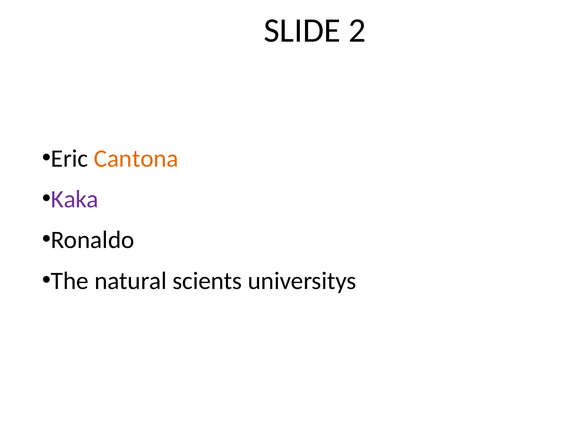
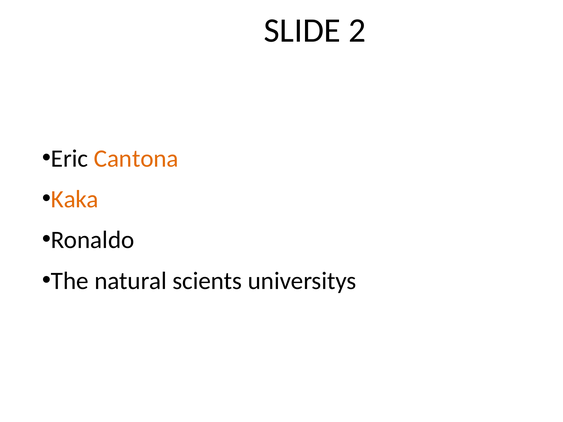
Kaka colour: purple -> orange (75, 199)
